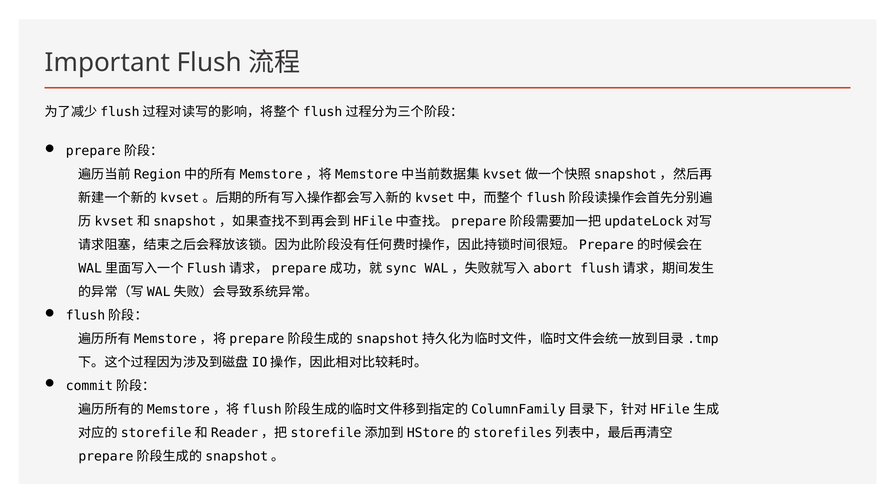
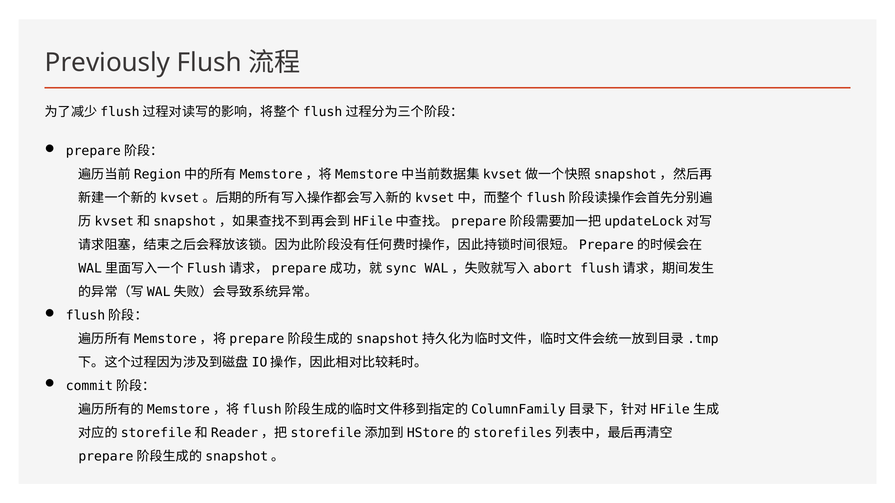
Important: Important -> Previously (108, 63)
